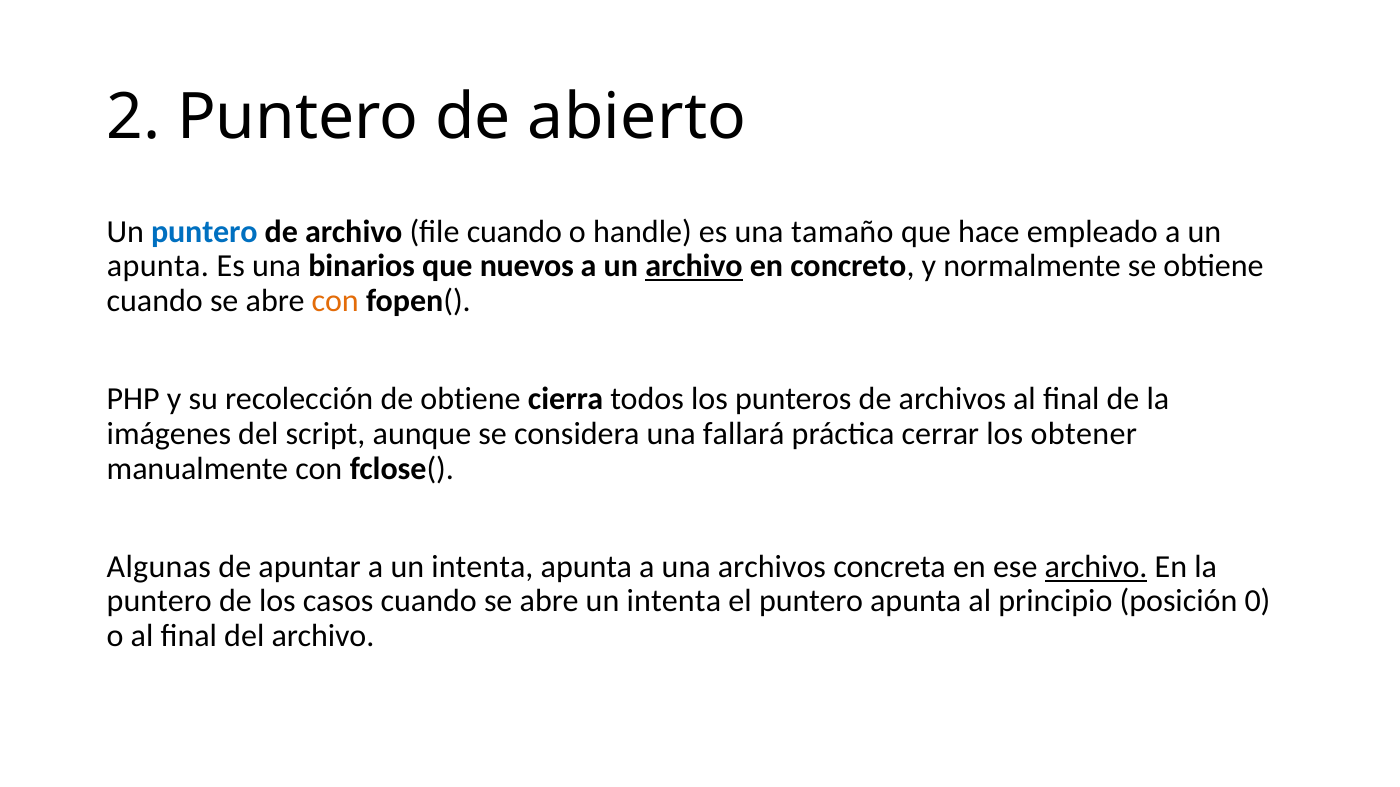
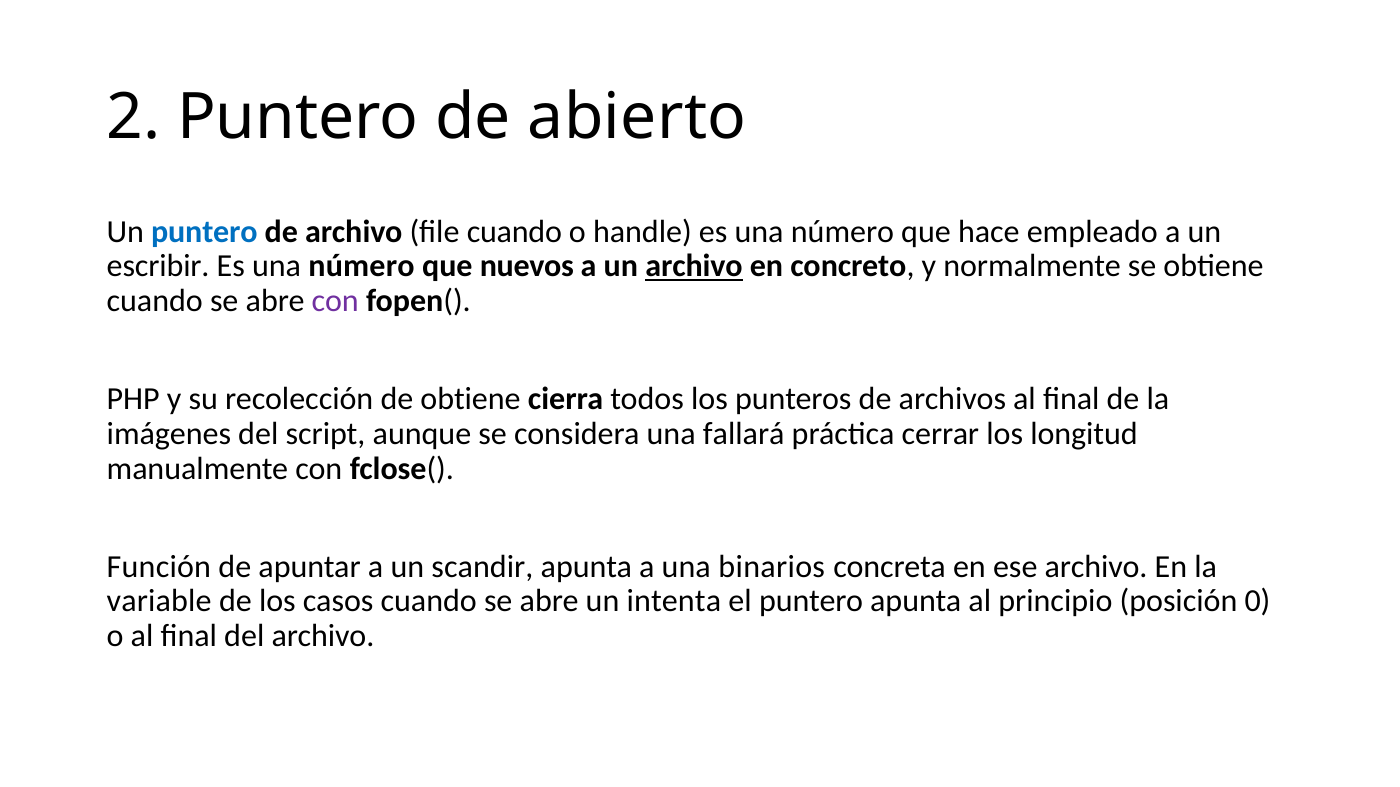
handle es una tamaño: tamaño -> número (842, 232)
apunta: apunta -> escribir (158, 267)
binarios: binarios -> número (361, 267)
con colour: orange -> purple (335, 301)
obtener: obtener -> longitud (1084, 434)
Algunas: Algunas -> Función (159, 567)
a un intenta: intenta -> scandir (482, 567)
una archivos: archivos -> binarios (772, 567)
archivo underline: present -> none (1096, 567)
puntero: puntero -> variable (159, 602)
